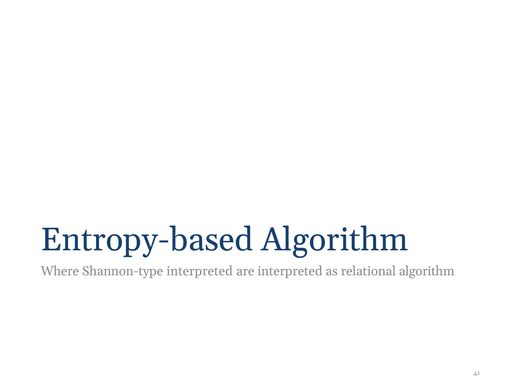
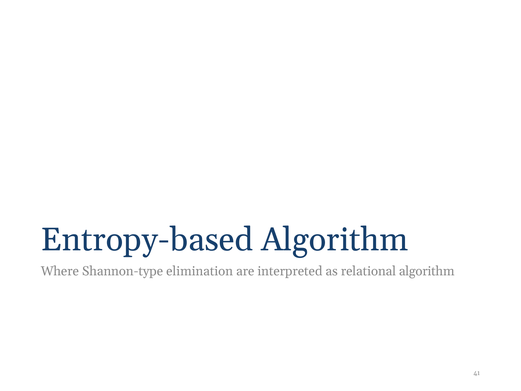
Shannon-type interpreted: interpreted -> elimination (200, 271)
